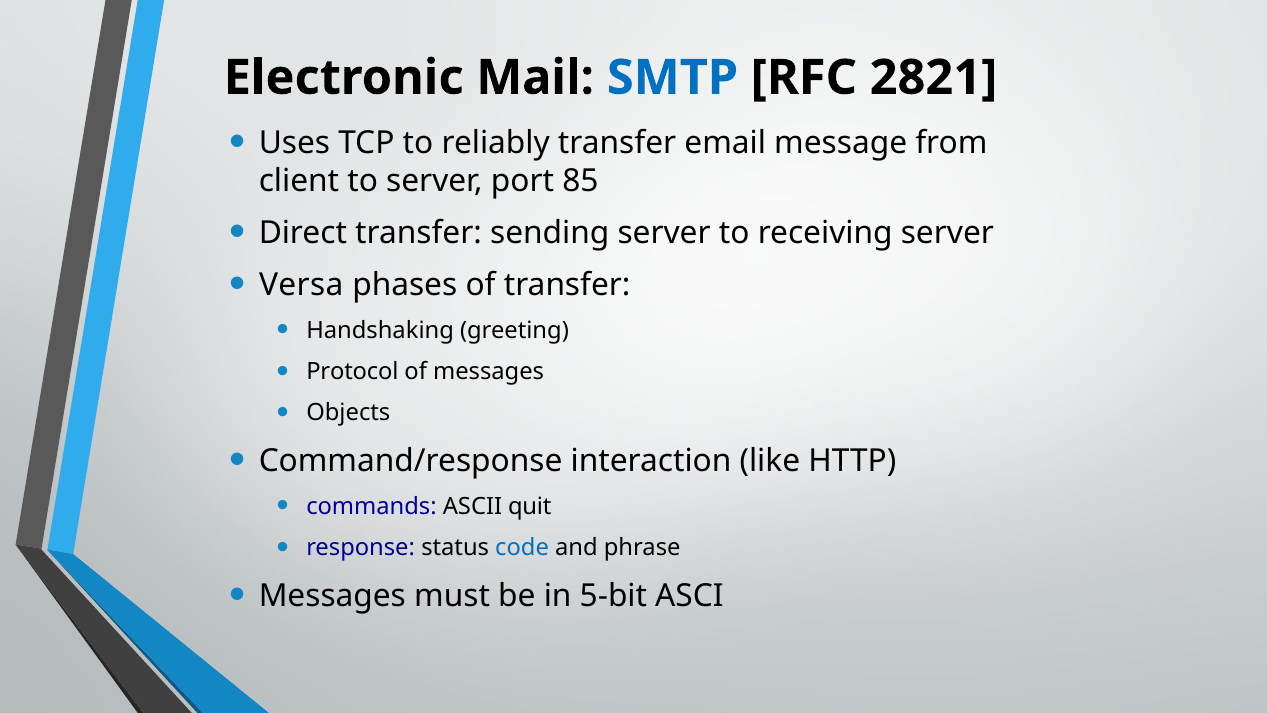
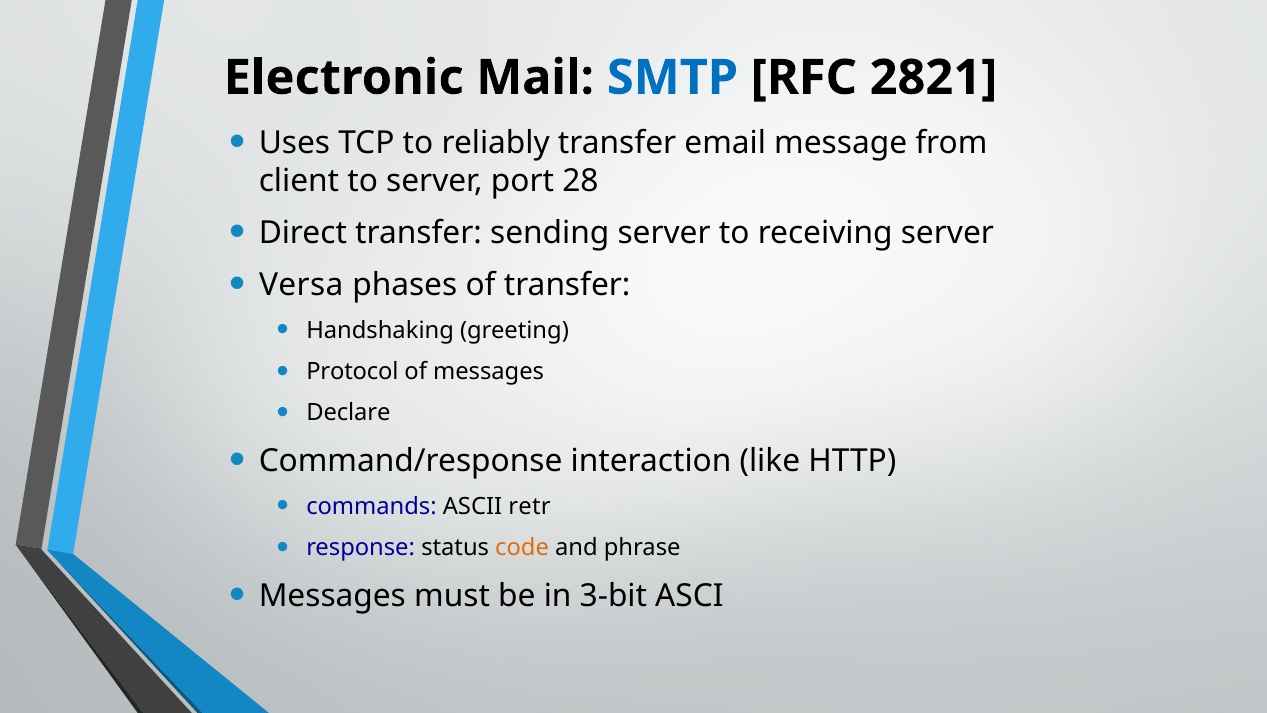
85: 85 -> 28 (580, 181)
Objects: Objects -> Declare (348, 413)
quit: quit -> retr (529, 506)
code colour: blue -> orange (522, 548)
5-bit: 5-bit -> 3-bit (613, 596)
